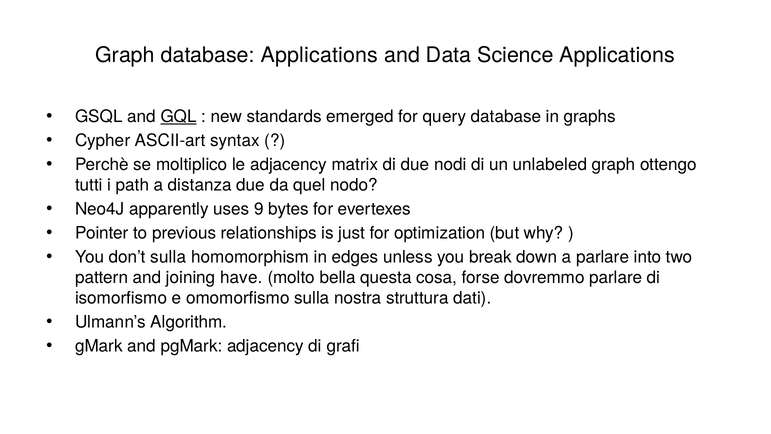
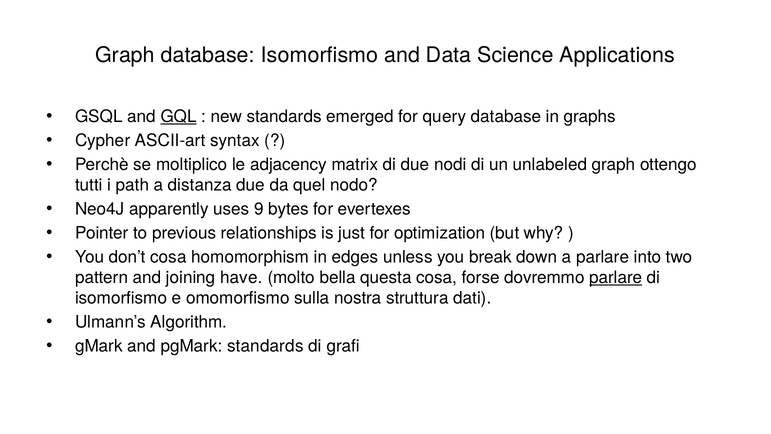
database Applications: Applications -> Isomorfismo (320, 55)
don’t sulla: sulla -> cosa (168, 257)
parlare underline: none -> present (616, 278)
pgMark adjacency: adjacency -> standards (265, 346)
